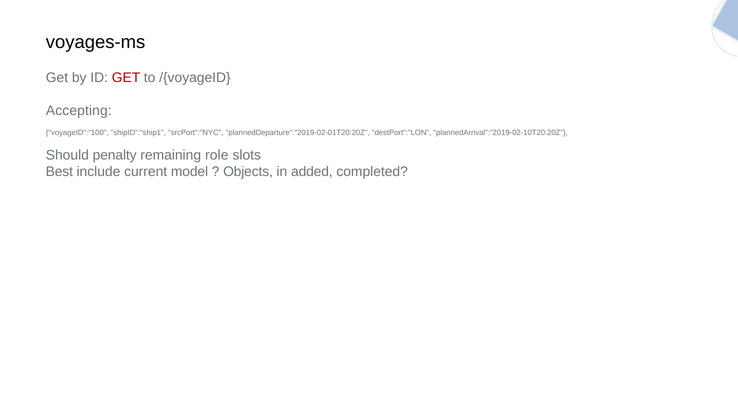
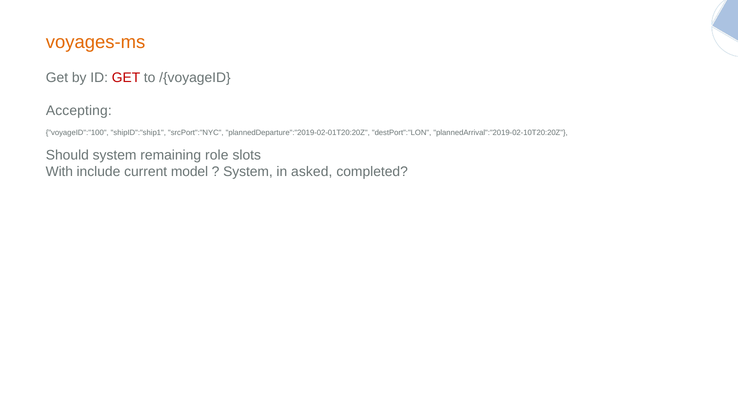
voyages-ms colour: black -> orange (96, 42)
Should penalty: penalty -> system (115, 155)
Best: Best -> With (59, 172)
Objects: Objects -> System (248, 172)
added: added -> asked (312, 172)
